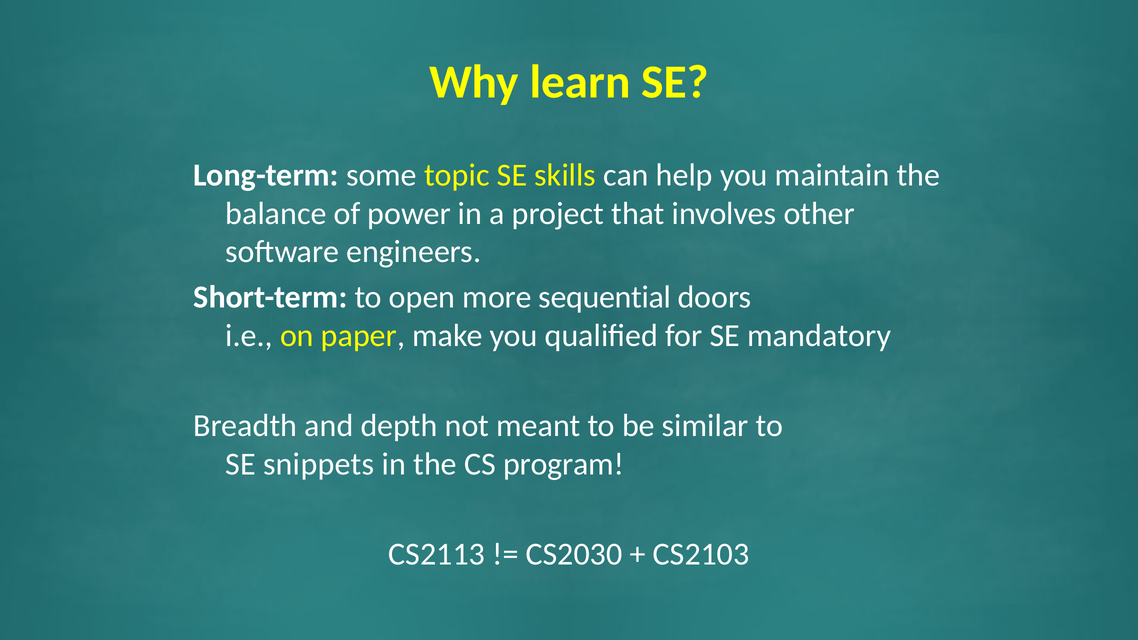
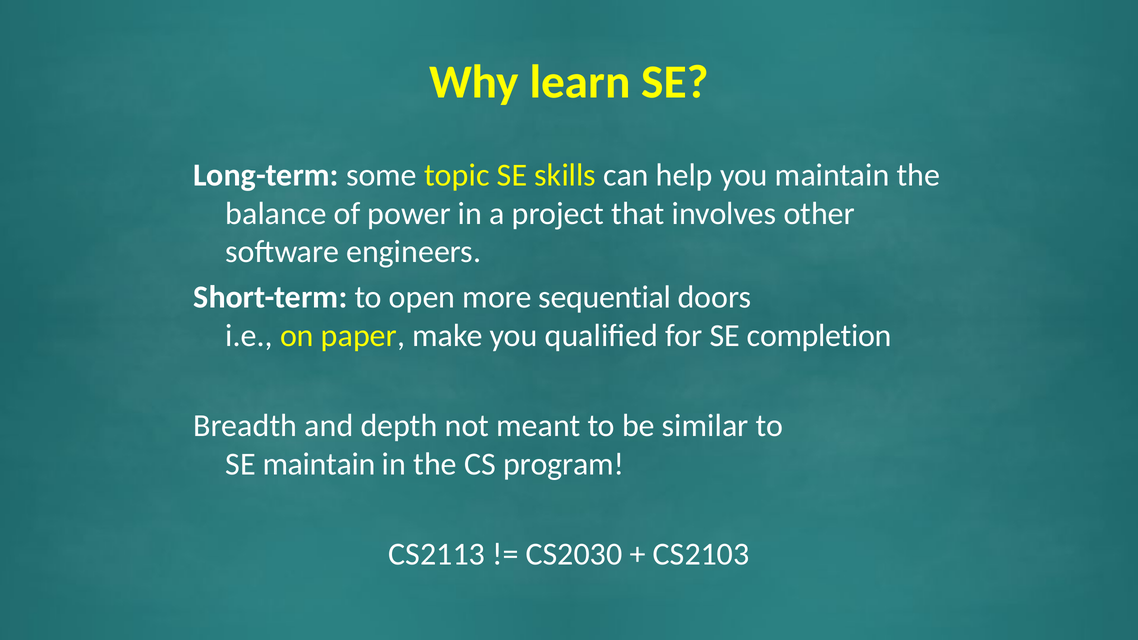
mandatory: mandatory -> completion (819, 335)
SE snippets: snippets -> maintain (319, 464)
